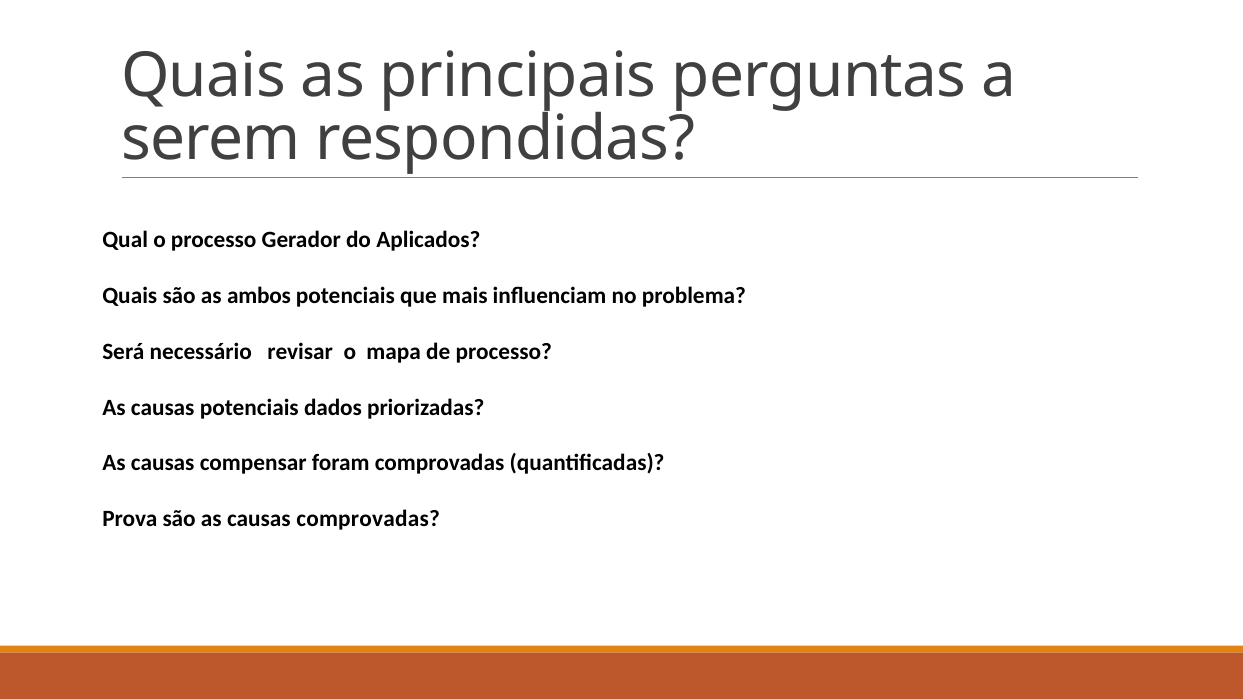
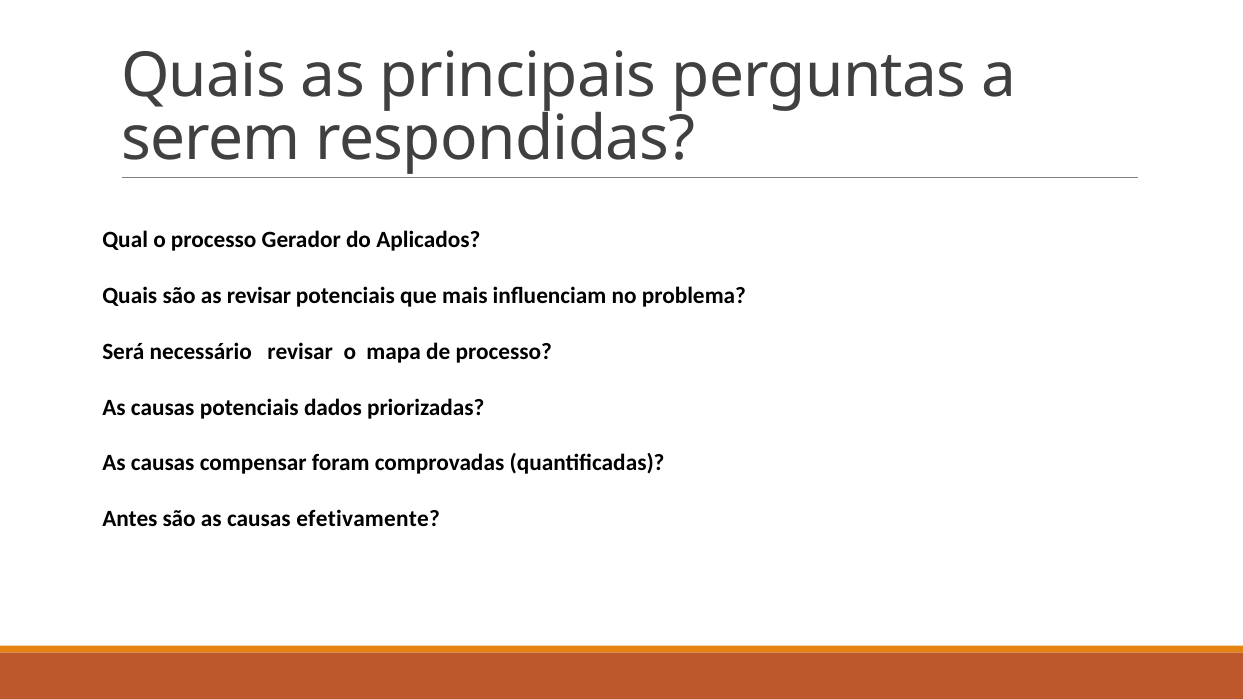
as ambos: ambos -> revisar (259, 296)
Prova: Prova -> Antes (130, 519)
causas comprovadas: comprovadas -> efetivamente (368, 519)
